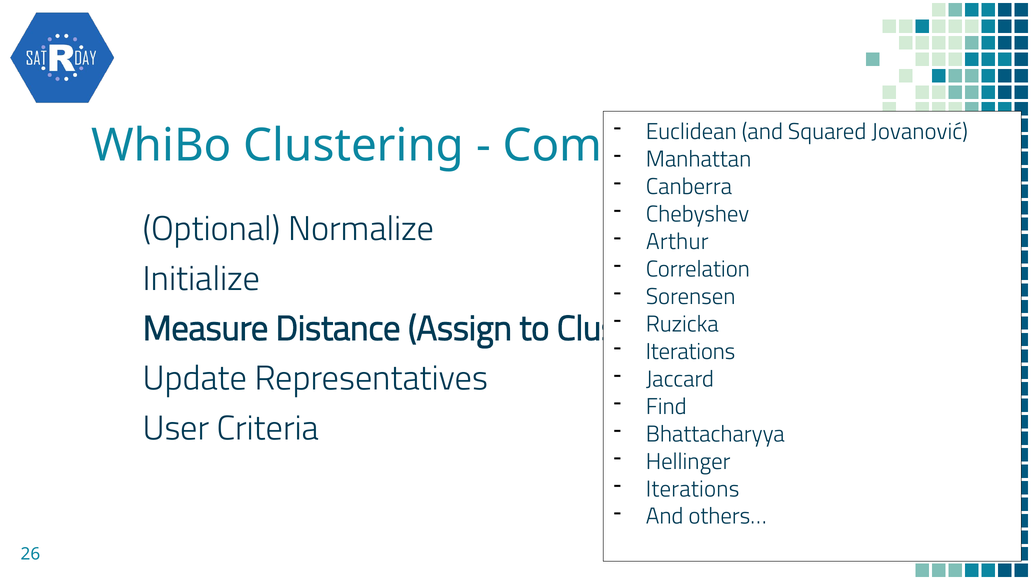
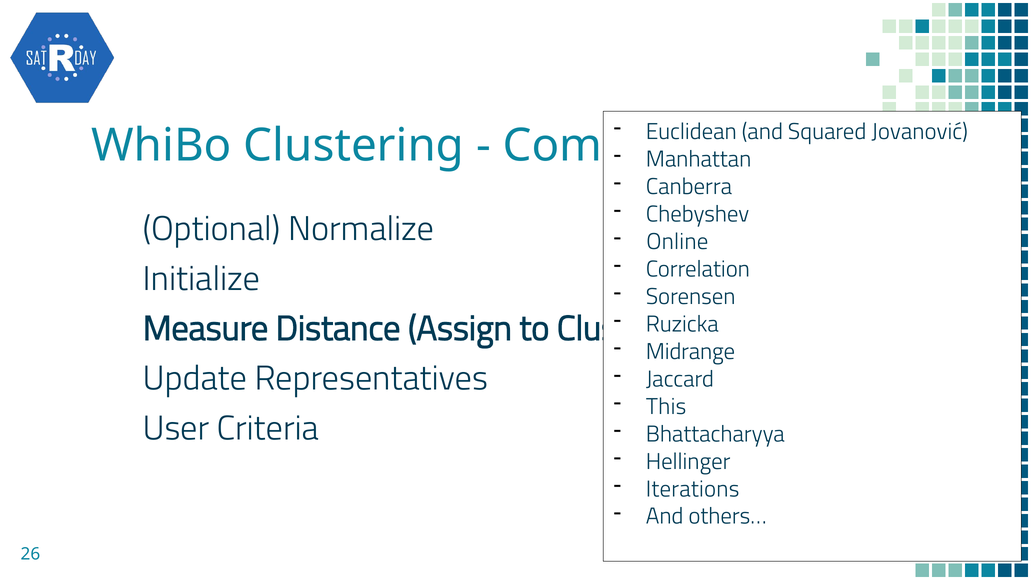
Arthur: Arthur -> Online (677, 242)
Iterations: Iterations -> Midrange (690, 352)
Find: Find -> This (666, 406)
